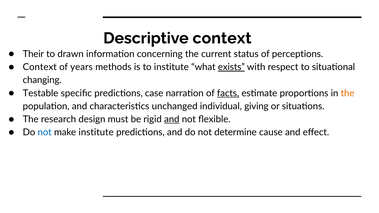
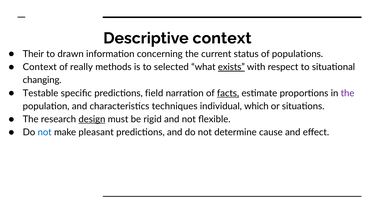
perceptions: perceptions -> populations (298, 54)
years: years -> really (81, 67)
to institute: institute -> selected (171, 67)
case: case -> field (154, 93)
the colour: orange -> purple (348, 93)
unchanged: unchanged -> techniques (175, 106)
giving: giving -> which (256, 106)
design underline: none -> present (92, 119)
and underline: present -> none (172, 119)
make institute: institute -> pleasant (96, 132)
